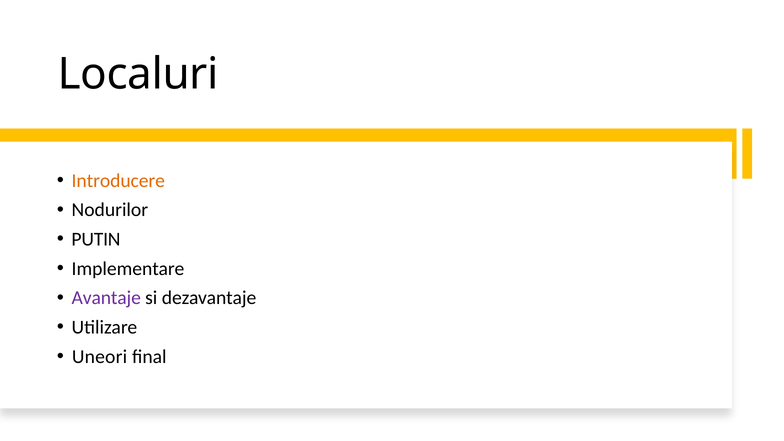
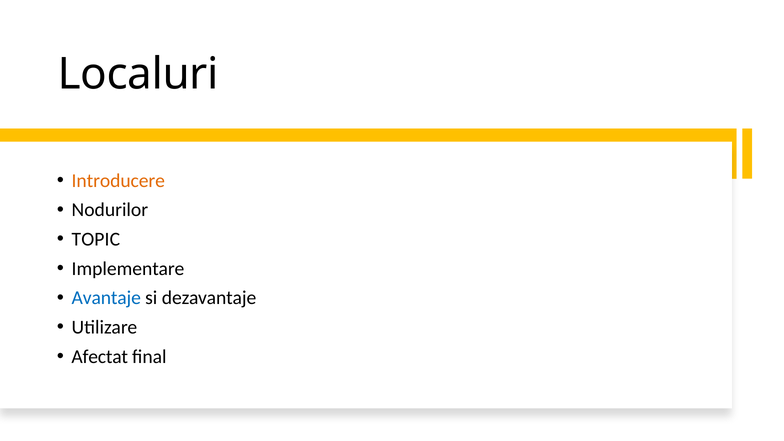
PUTIN: PUTIN -> TOPIC (96, 239)
Avantaje colour: purple -> blue (106, 298)
Uneori: Uneori -> Afectat (100, 357)
